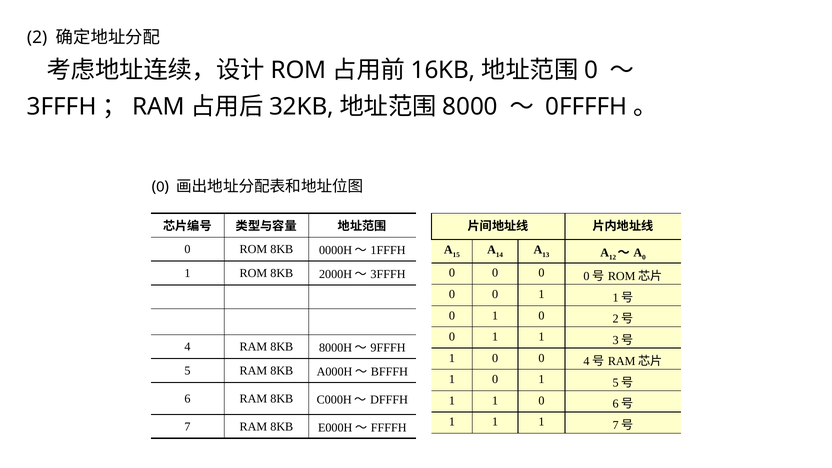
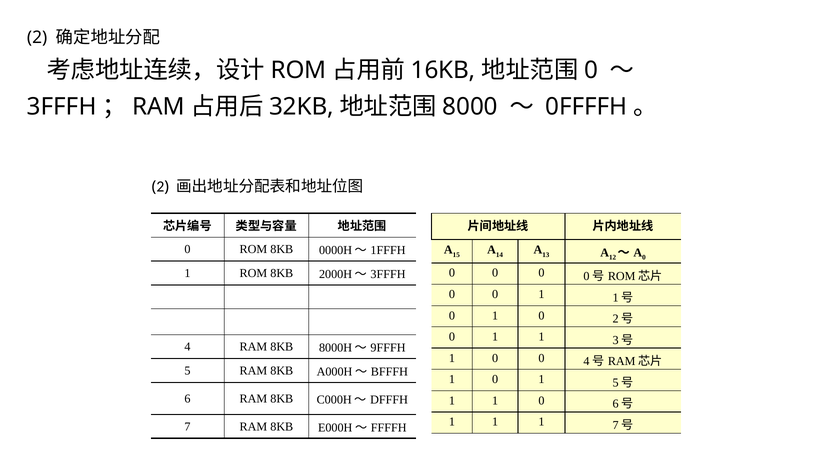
0: 0 -> 2 (160, 186)
